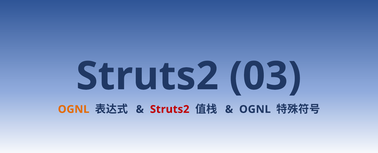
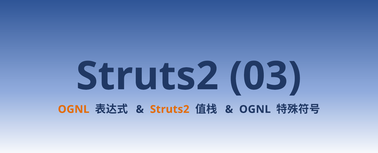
Struts2 colour: red -> orange (170, 109)
